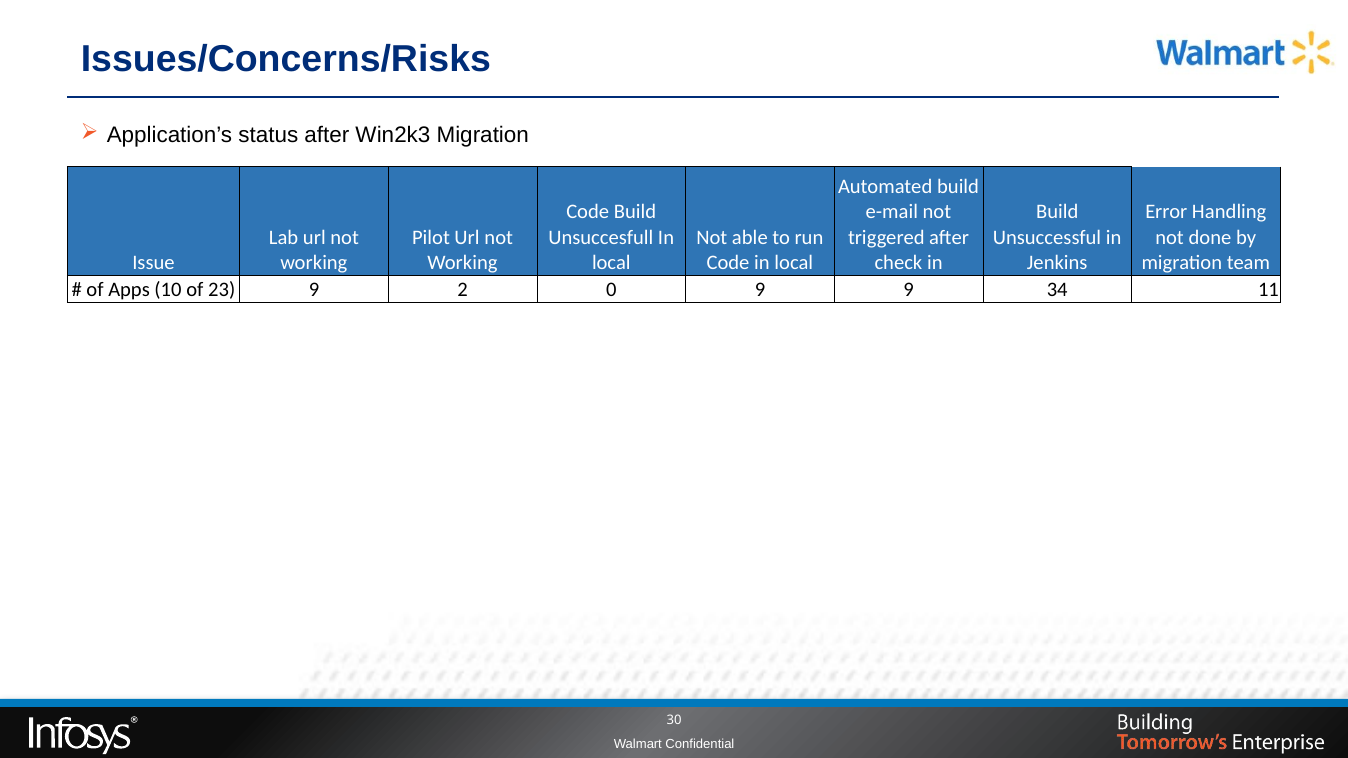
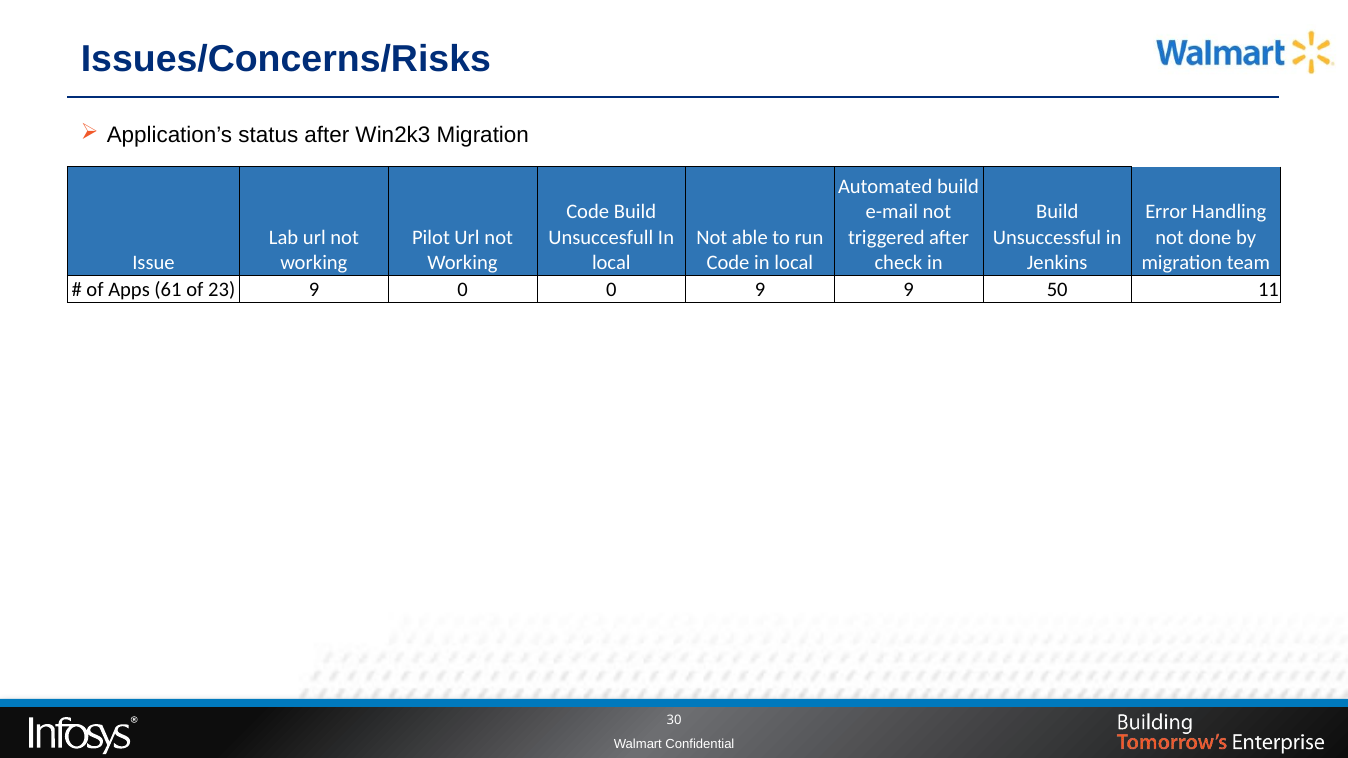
10: 10 -> 61 (168, 290)
9 2: 2 -> 0 (463, 290)
34: 34 -> 50 (1057, 290)
